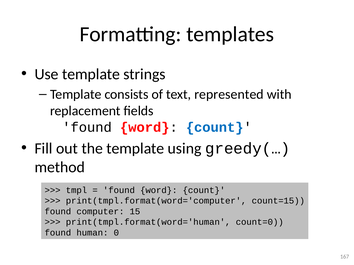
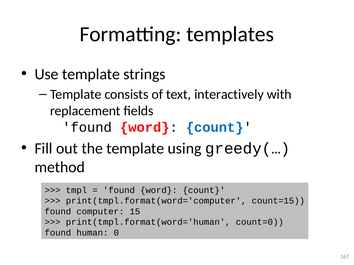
represented: represented -> interactively (229, 95)
